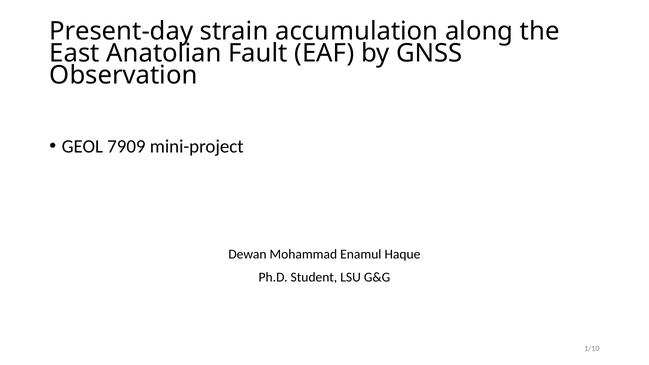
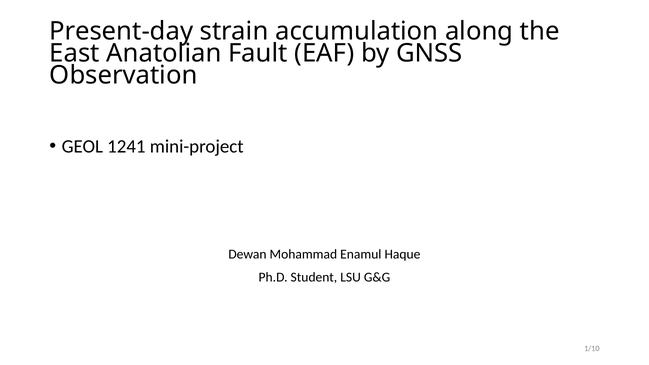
7909: 7909 -> 1241 (126, 147)
